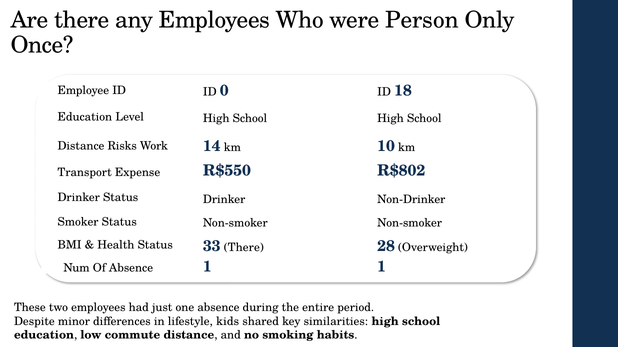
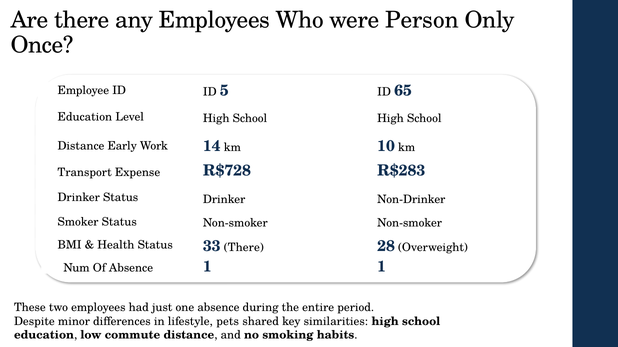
0: 0 -> 5 (224, 91)
18: 18 -> 65 (403, 91)
Risks: Risks -> Early (122, 146)
R$550: R$550 -> R$728 (227, 171)
R$802: R$802 -> R$283 (401, 171)
kids: kids -> pets (228, 322)
